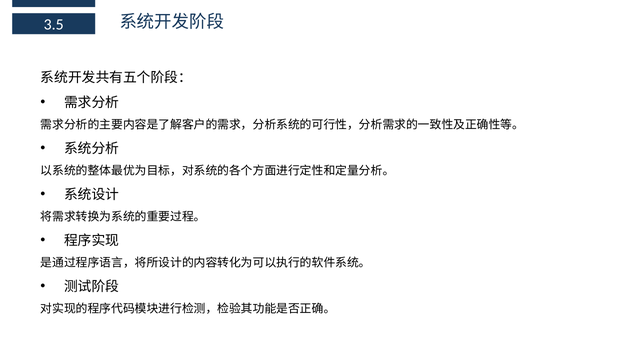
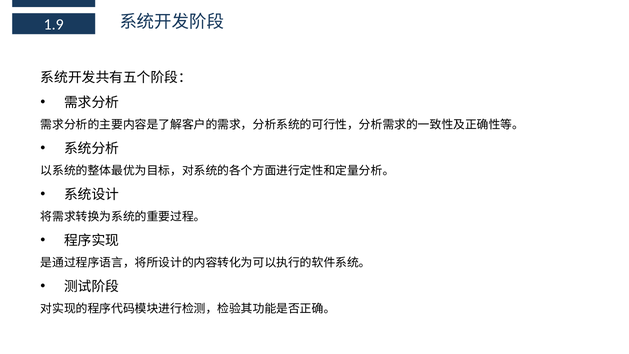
3.5: 3.5 -> 1.9 (54, 25)
